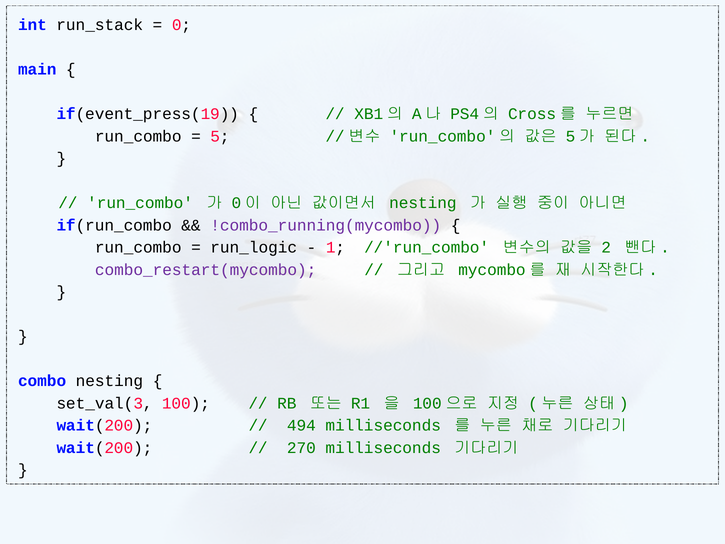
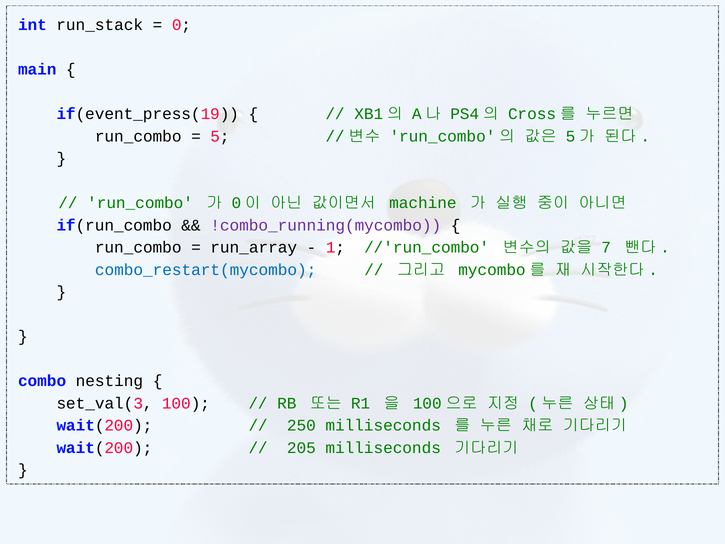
nesting: nesting -> machine (423, 203)
run_logic: run_logic -> run_array (254, 247)
2: 2 -> 7 (606, 247)
combo_restart(mycombo colour: purple -> blue (206, 270)
494: 494 -> 250 (301, 425)
270: 270 -> 205 (301, 447)
